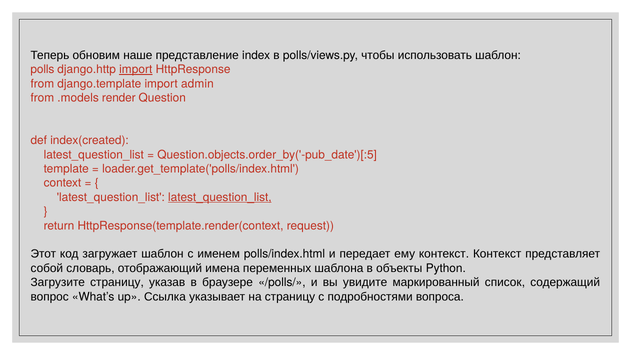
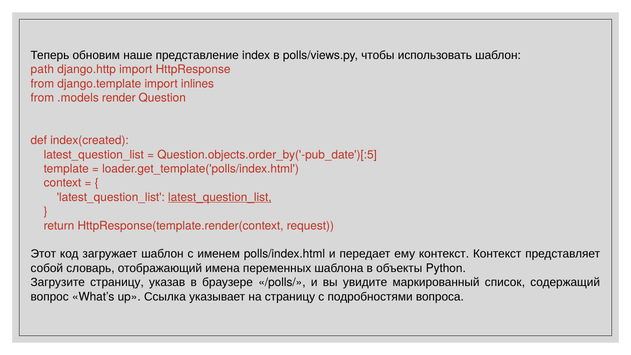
polls: polls -> path (42, 69)
import underline: present -> none (136, 69)
admin: admin -> inlines (197, 84)
